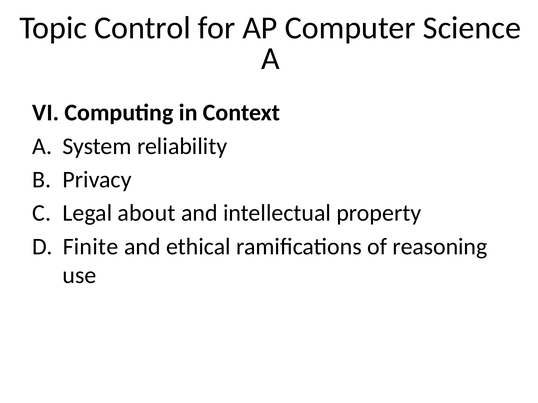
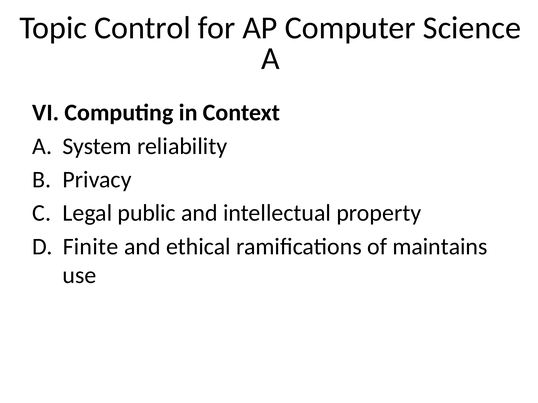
about: about -> public (147, 213)
reasoning: reasoning -> maintains (440, 247)
